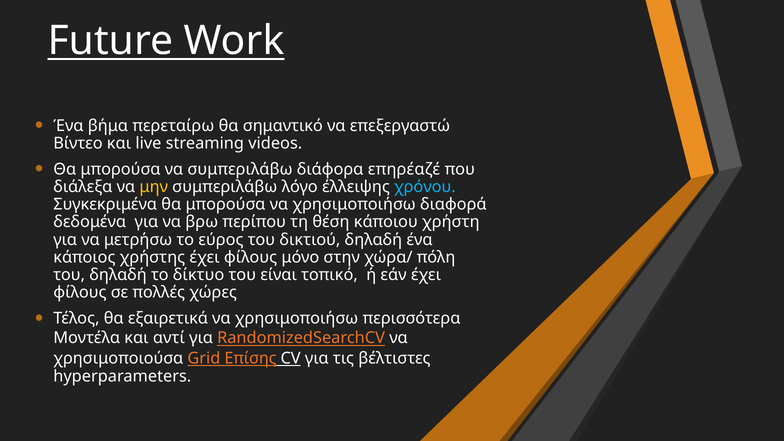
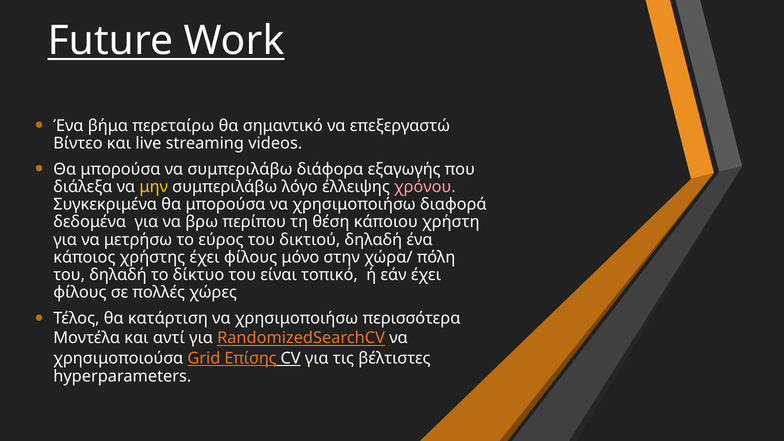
επηρέαζέ: επηρέαζέ -> εξαγωγής (404, 169)
χρόνου colour: light blue -> pink (425, 187)
εξαιρετικά: εξαιρετικά -> κατάρτιση (168, 318)
